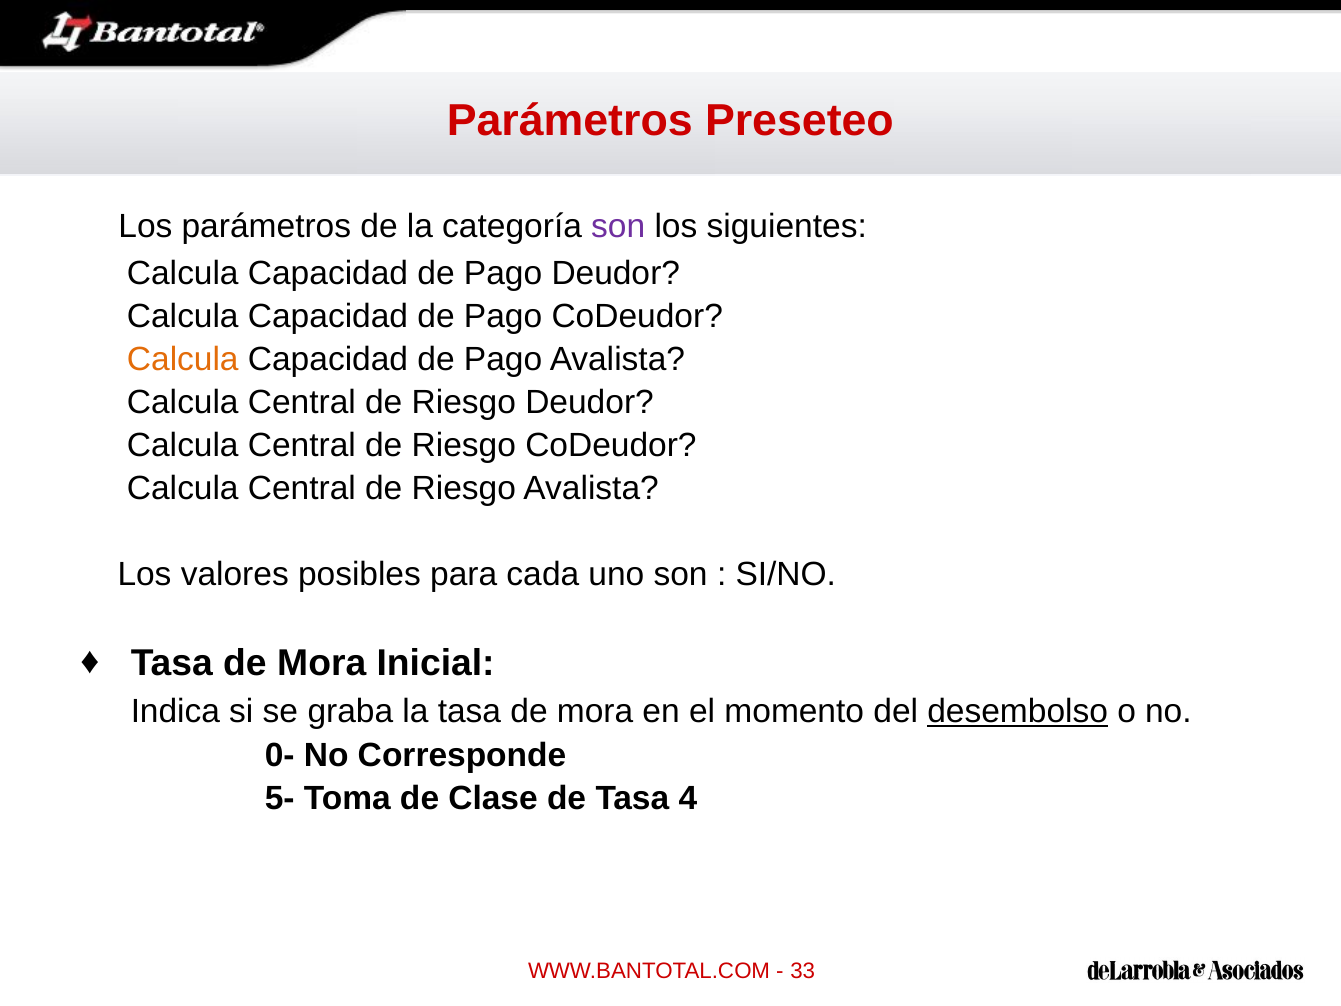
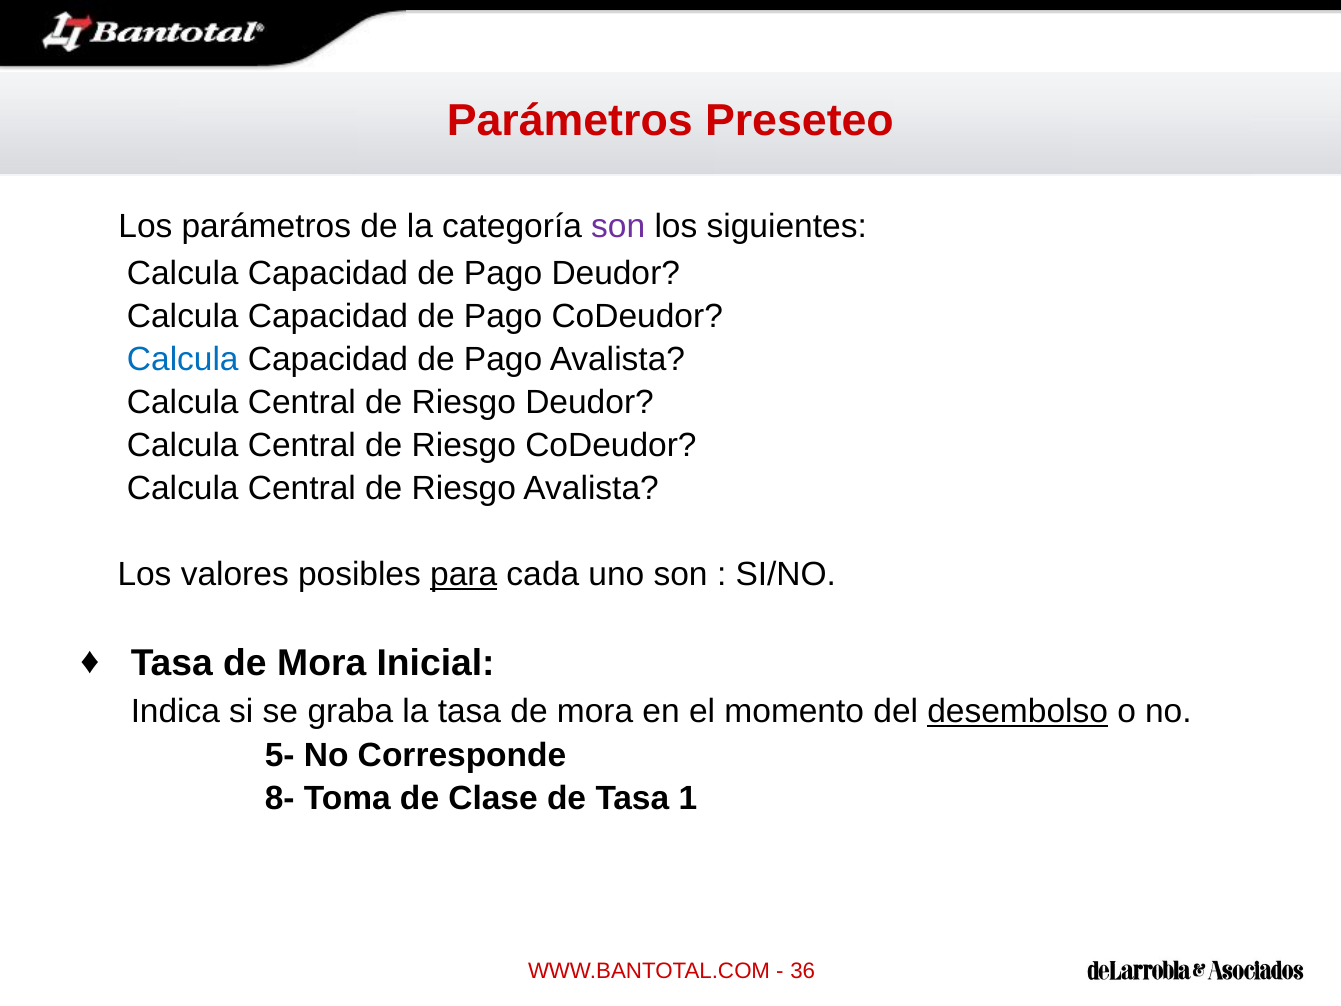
Calcula colour: orange -> blue (183, 360)
para underline: none -> present (464, 574)
0-: 0- -> 5- (280, 755)
5-: 5- -> 8- (280, 798)
4: 4 -> 1 (688, 798)
33: 33 -> 36 (803, 971)
